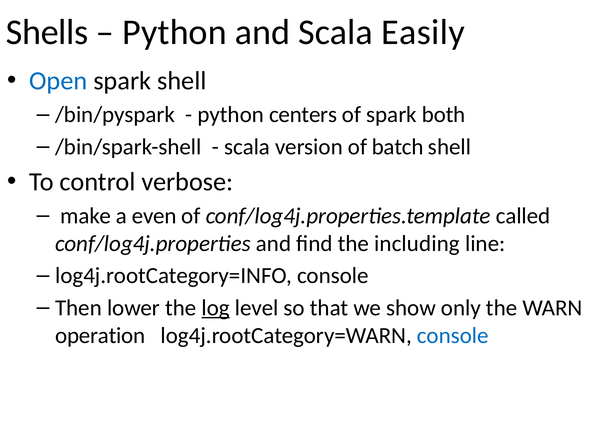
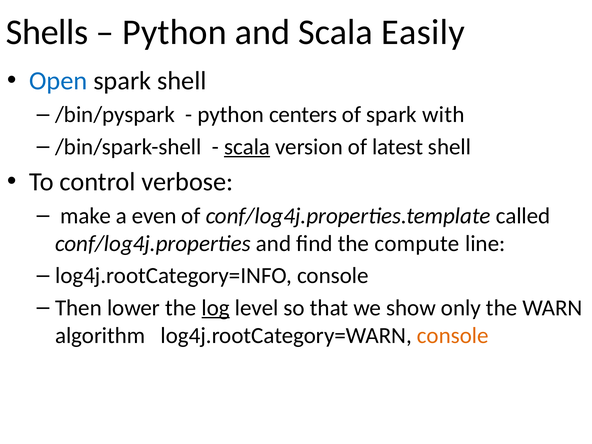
both: both -> with (443, 115)
scala underline: none -> present (247, 147)
batch: batch -> latest (398, 147)
including: including -> compute (417, 243)
operation: operation -> algorithm (100, 335)
console colour: blue -> orange (453, 335)
